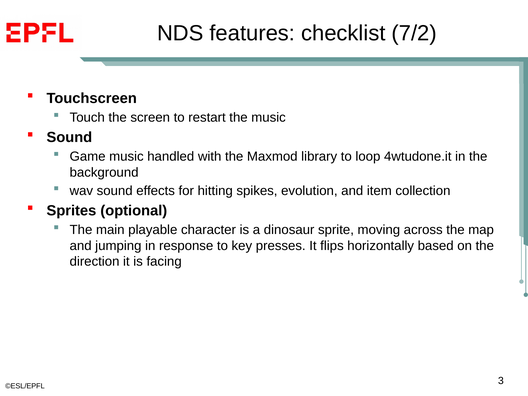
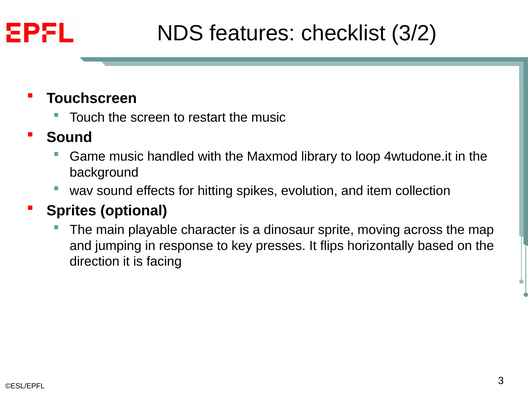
7/2: 7/2 -> 3/2 (414, 33)
